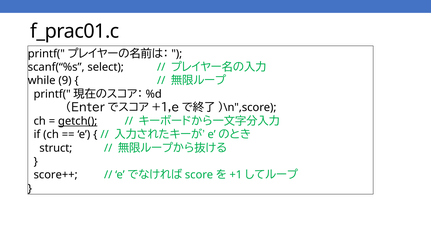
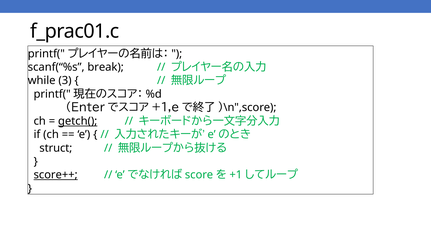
select: select -> break (106, 67)
9: 9 -> 3 (65, 80)
score++ underline: none -> present (56, 175)
